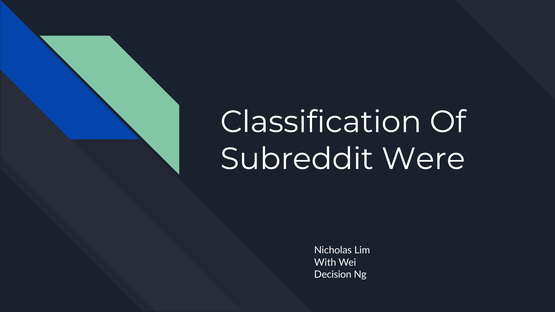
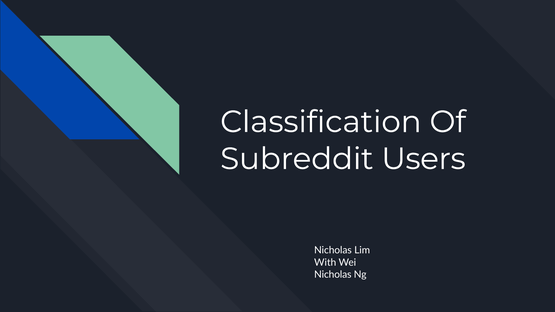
Were: Were -> Users (423, 159)
Decision: Decision -> Nicholas (333, 275)
